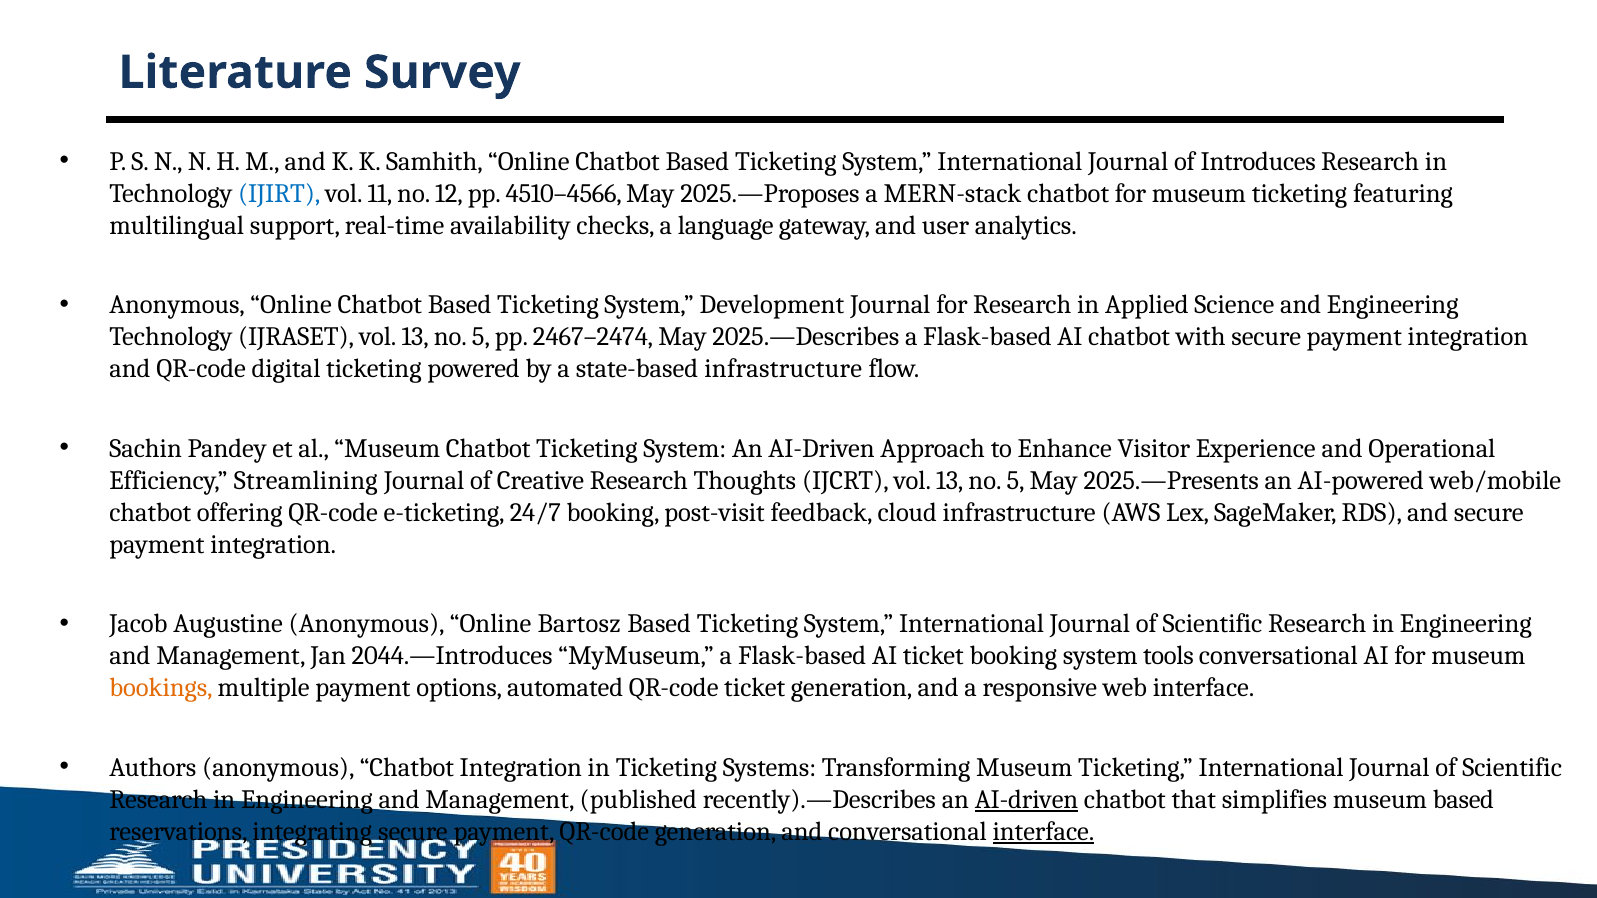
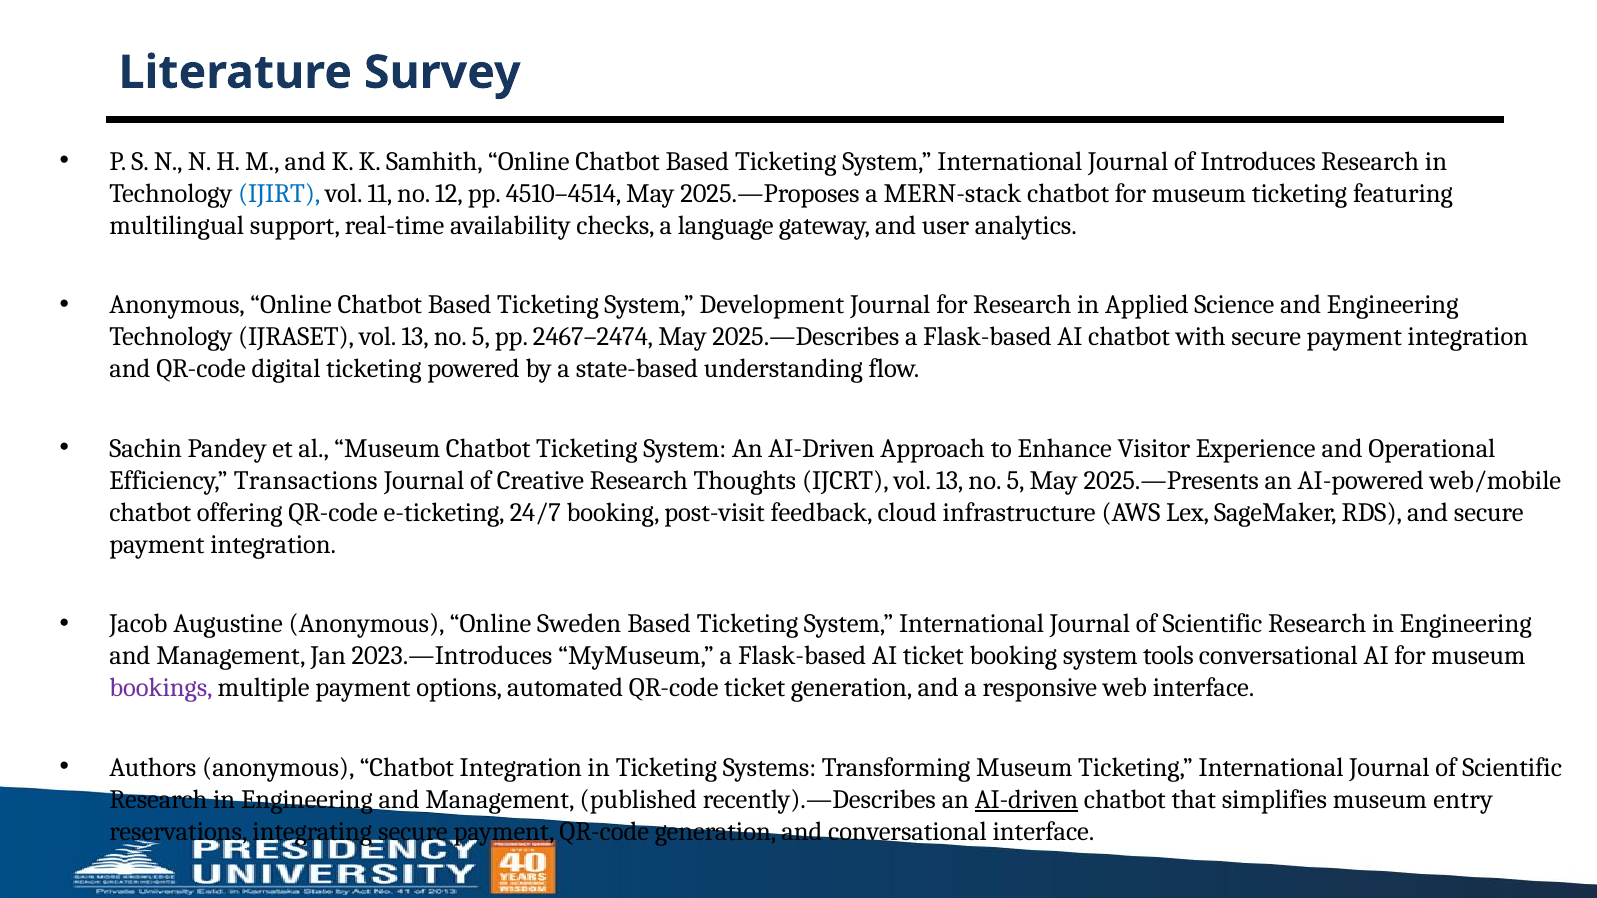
4510–4566: 4510–4566 -> 4510–4514 (564, 193)
state-based infrastructure: infrastructure -> understanding (783, 369)
Streamlining: Streamlining -> Transactions (306, 481)
Bartosz: Bartosz -> Sweden (579, 624)
2044.—Introduces: 2044.—Introduces -> 2023.—Introduces (452, 656)
bookings colour: orange -> purple (161, 688)
museum based: based -> entry (1463, 800)
interface underline: present -> none (1043, 832)
